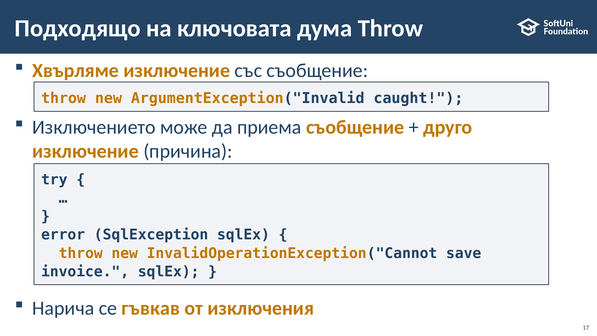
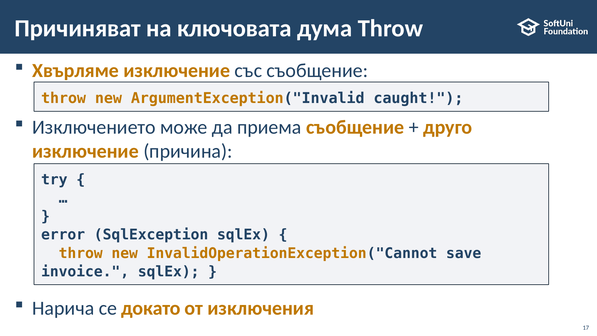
Подходящо: Подходящо -> Причиняват (78, 28)
гъвкав: гъвкав -> докато (151, 308)
